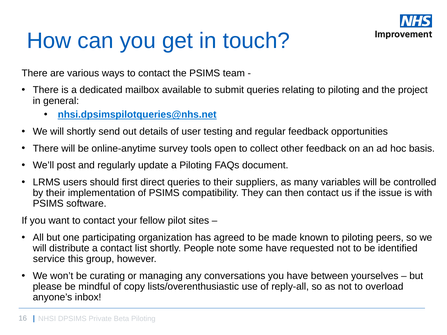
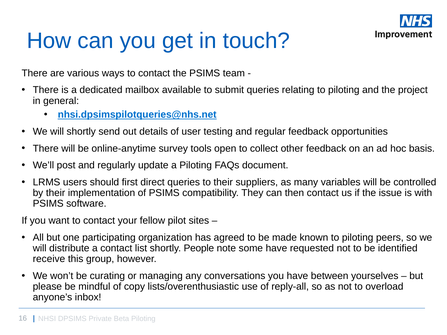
service: service -> receive (49, 259)
